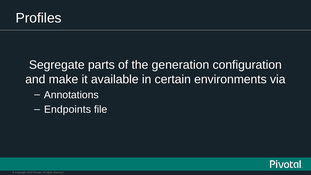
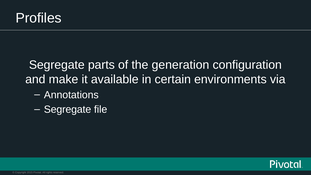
Endpoints: Endpoints -> Segregate (68, 109)
